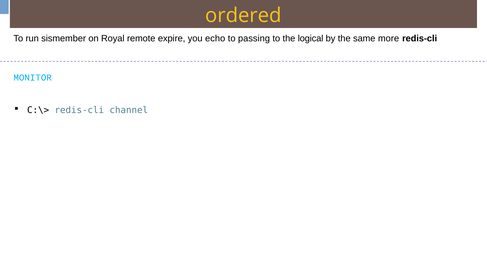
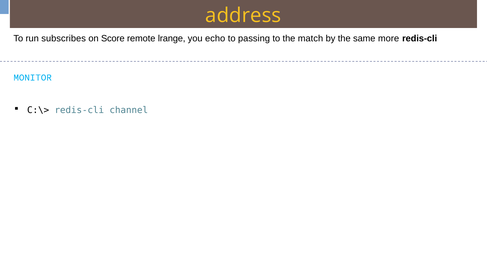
ordered: ordered -> address (243, 15)
sismember: sismember -> subscribes (64, 38)
Royal: Royal -> Score (113, 38)
expire: expire -> lrange (172, 38)
logical: logical -> match (310, 38)
